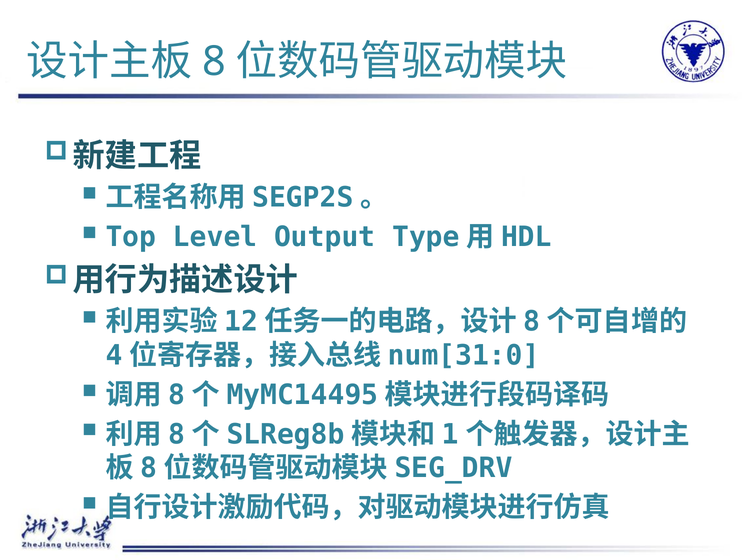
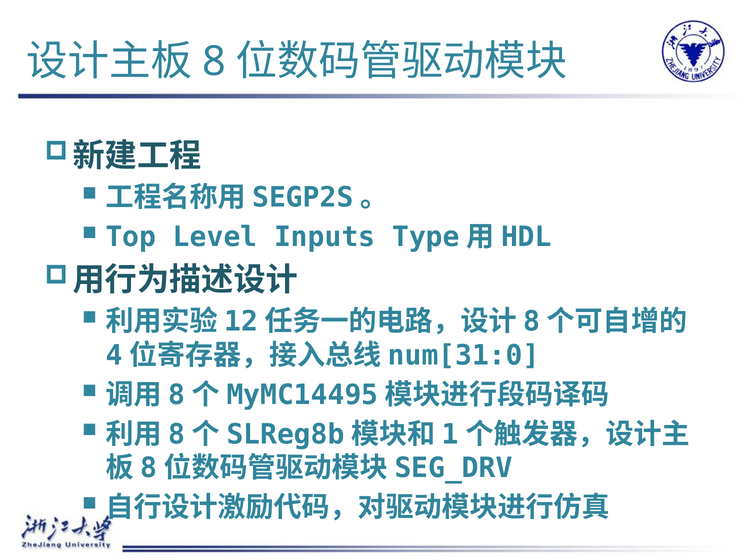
Output: Output -> Inputs (325, 237)
